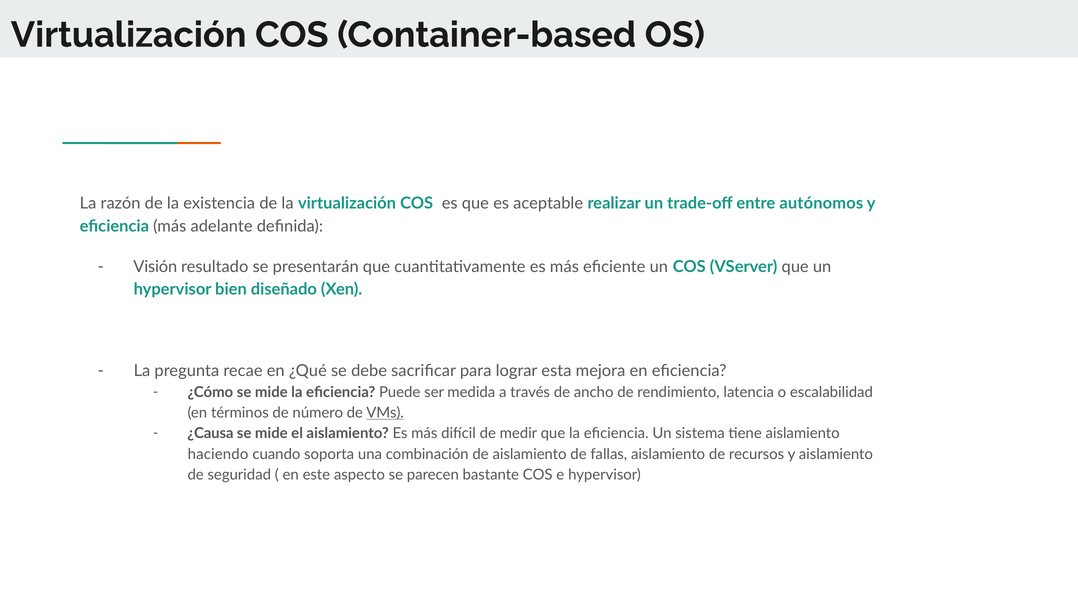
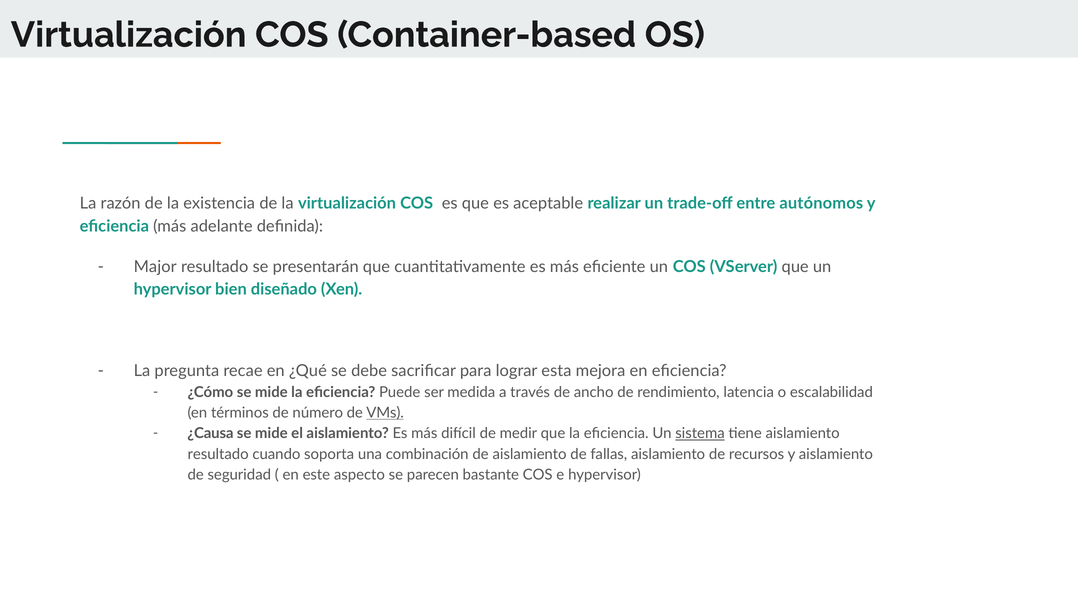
Visión: Visión -> Major (155, 267)
sistema underline: none -> present (700, 434)
haciendo: haciendo -> resultado (218, 454)
